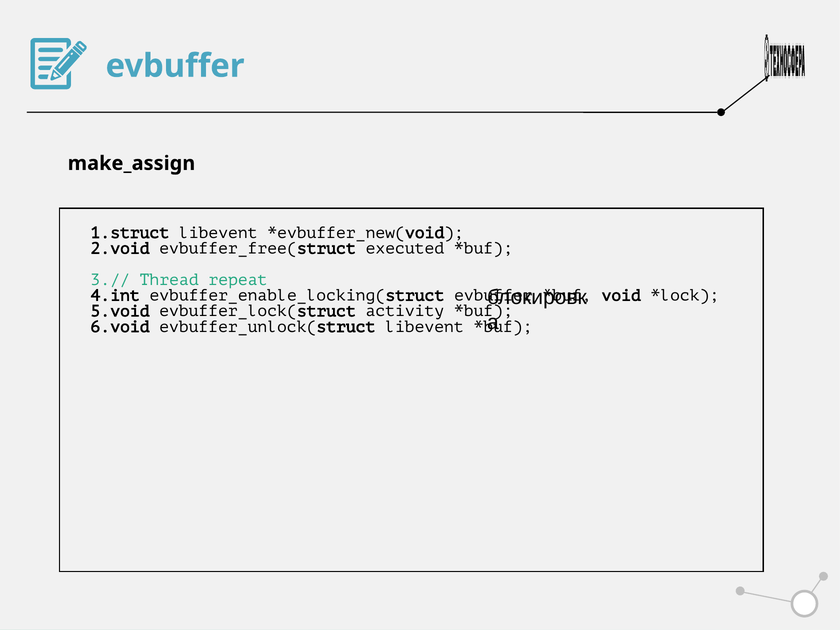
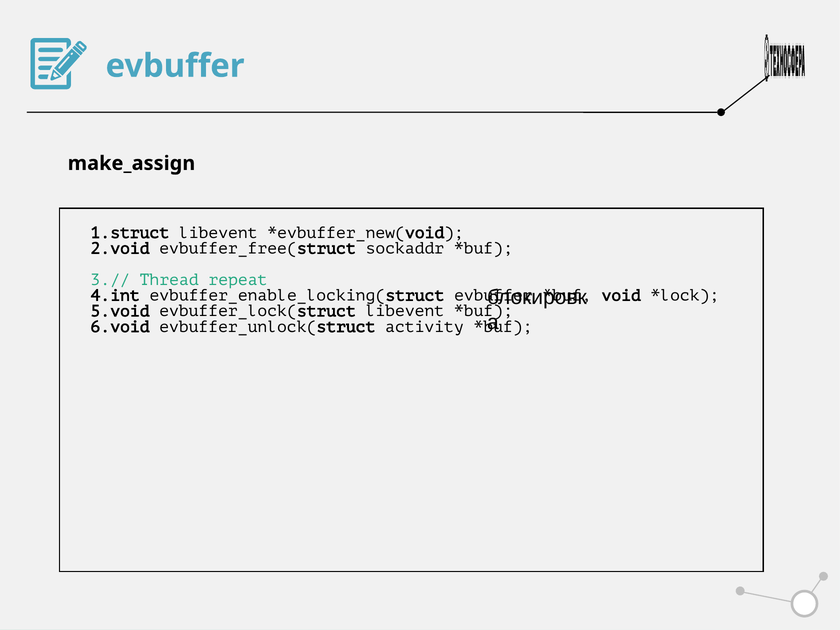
executed: executed -> sockaddr (405, 248)
evbuffer_lock(struct activity: activity -> libevent (405, 311)
evbuffer_unlock(struct libevent: libevent -> activity (424, 327)
